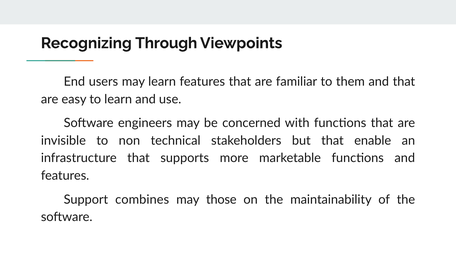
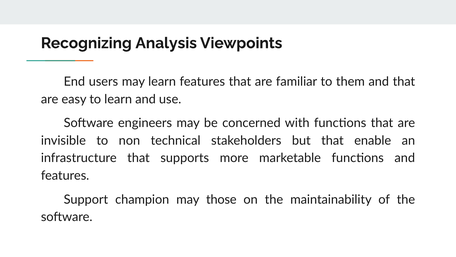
Through: Through -> Analysis (166, 43)
combines: combines -> champion (142, 199)
